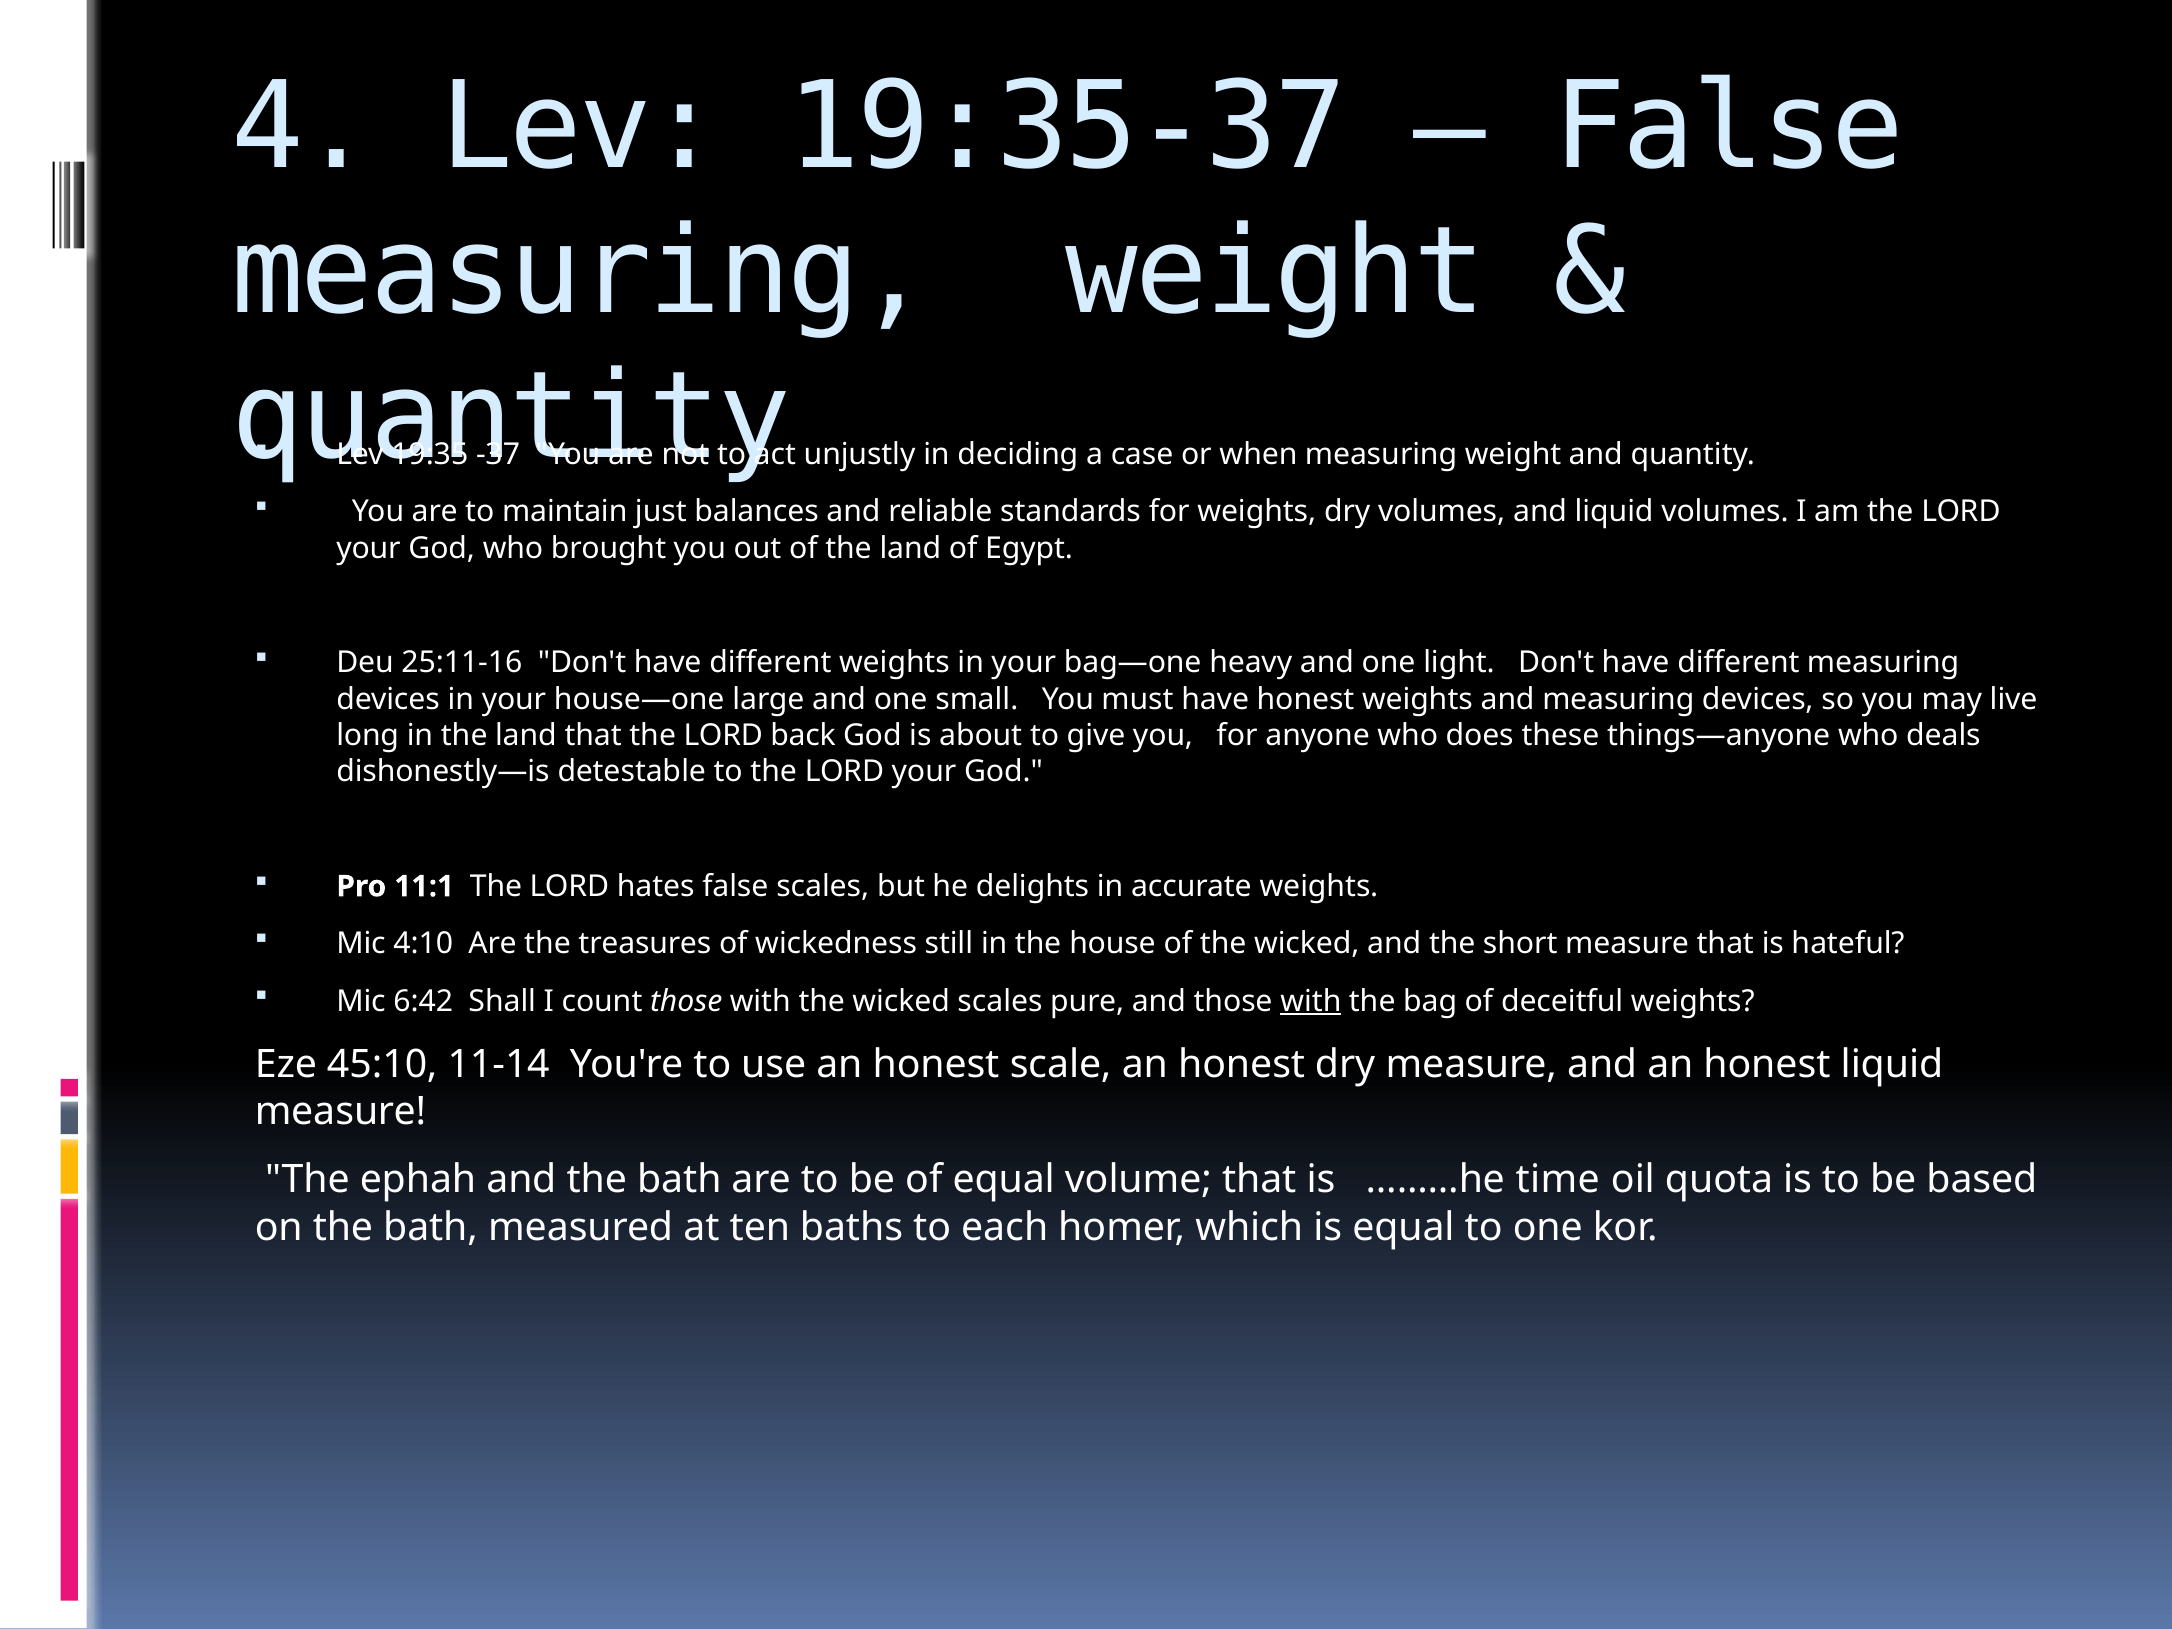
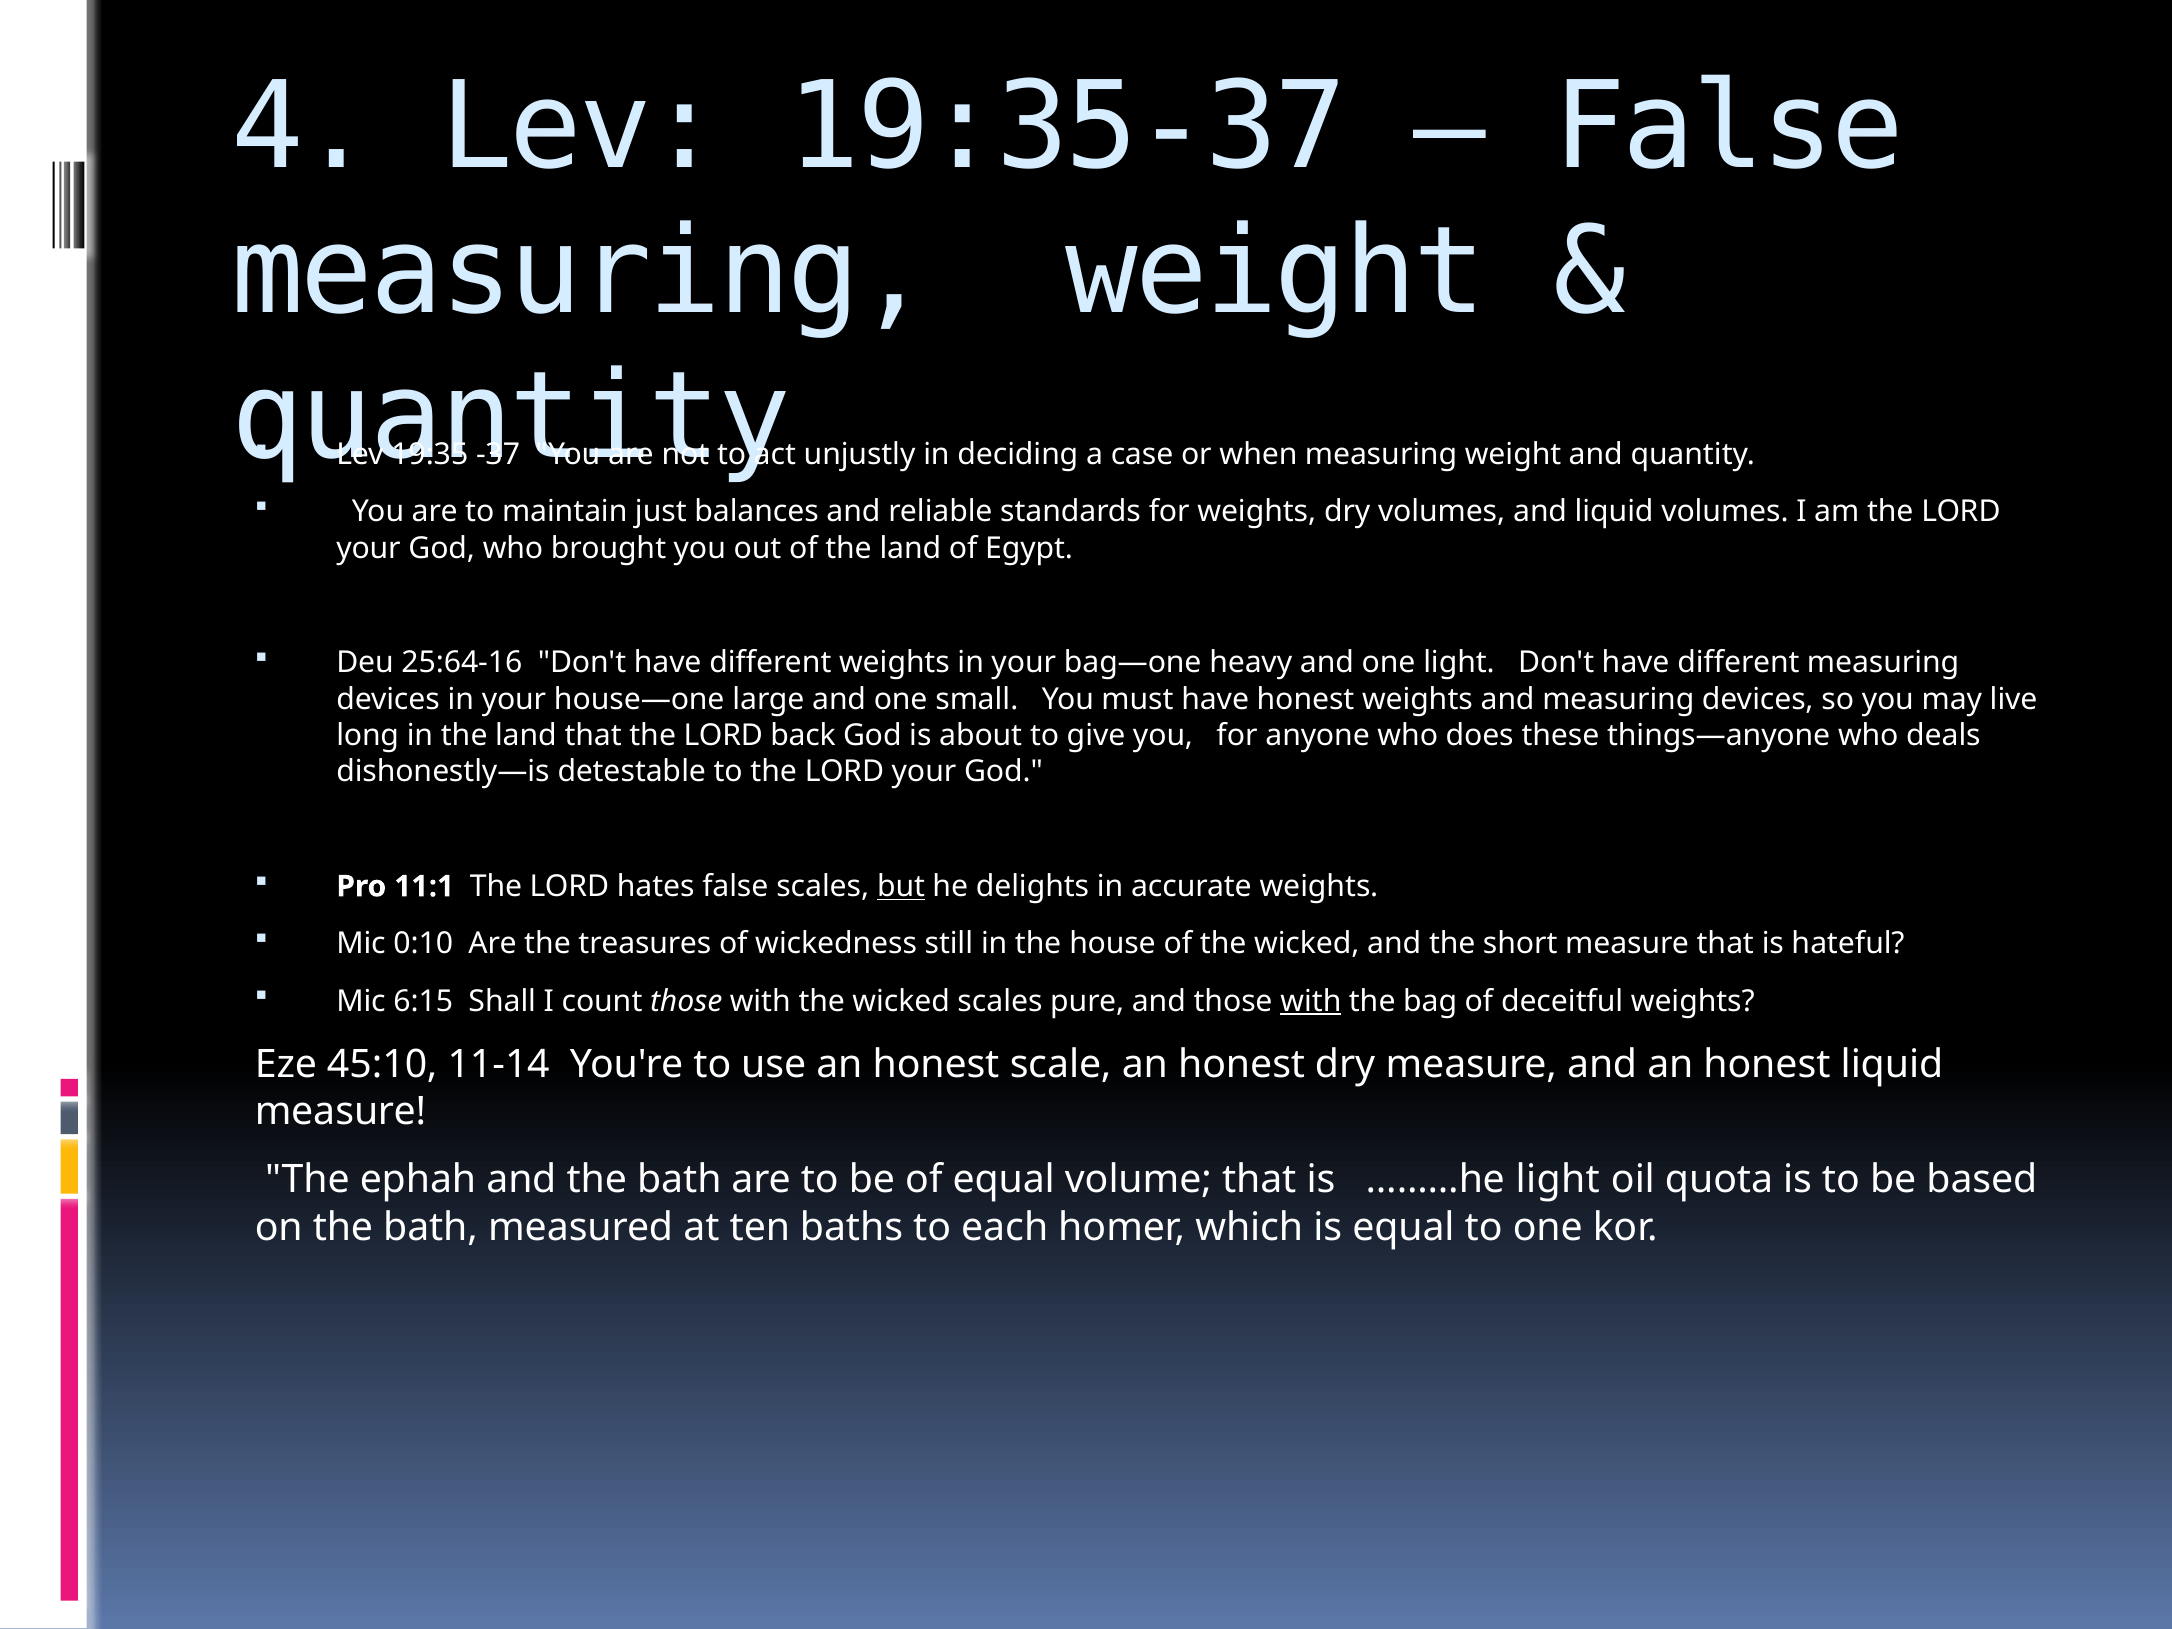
25:11-16: 25:11-16 -> 25:64-16 (462, 663)
but underline: none -> present (901, 886)
4:10: 4:10 -> 0:10 (423, 944)
6:42: 6:42 -> 6:15 (423, 1001)
………he time: time -> light (1558, 1180)
